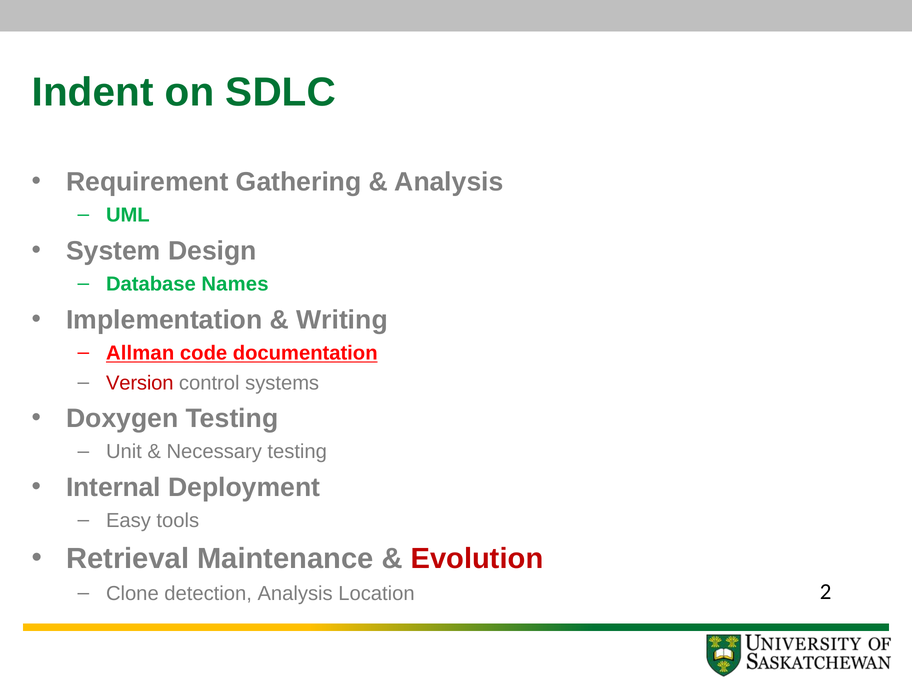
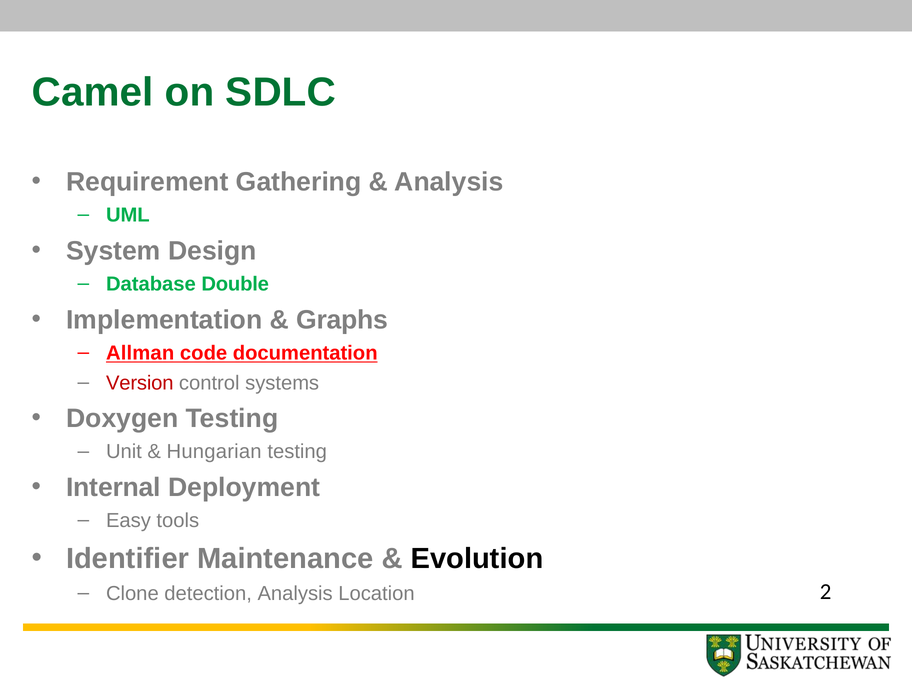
Indent: Indent -> Camel (93, 93)
Names: Names -> Double (235, 284)
Writing: Writing -> Graphs (342, 320)
Necessary: Necessary -> Hungarian (214, 452)
Retrieval: Retrieval -> Identifier (128, 559)
Evolution colour: red -> black (477, 559)
